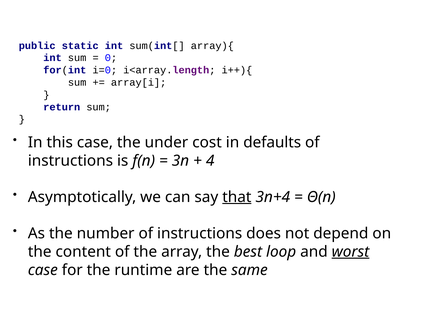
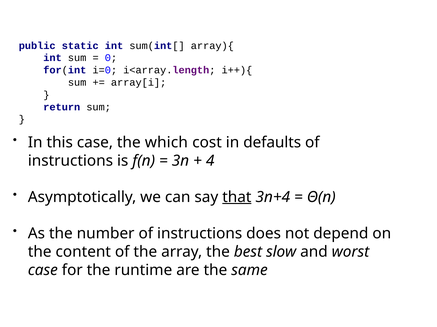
under: under -> which (166, 143)
loop: loop -> slow (281, 252)
worst underline: present -> none (350, 252)
